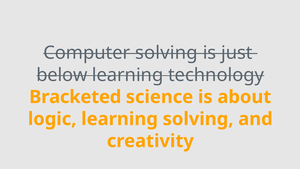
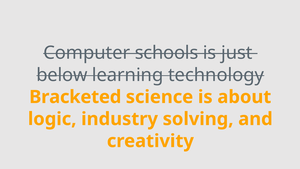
Computer solving: solving -> schools (167, 53)
logic learning: learning -> industry (120, 119)
